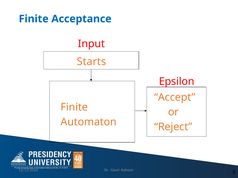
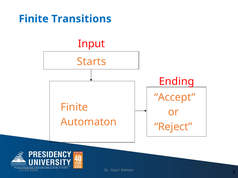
Acceptance: Acceptance -> Transitions (81, 19)
Epsilon: Epsilon -> Ending (177, 82)
